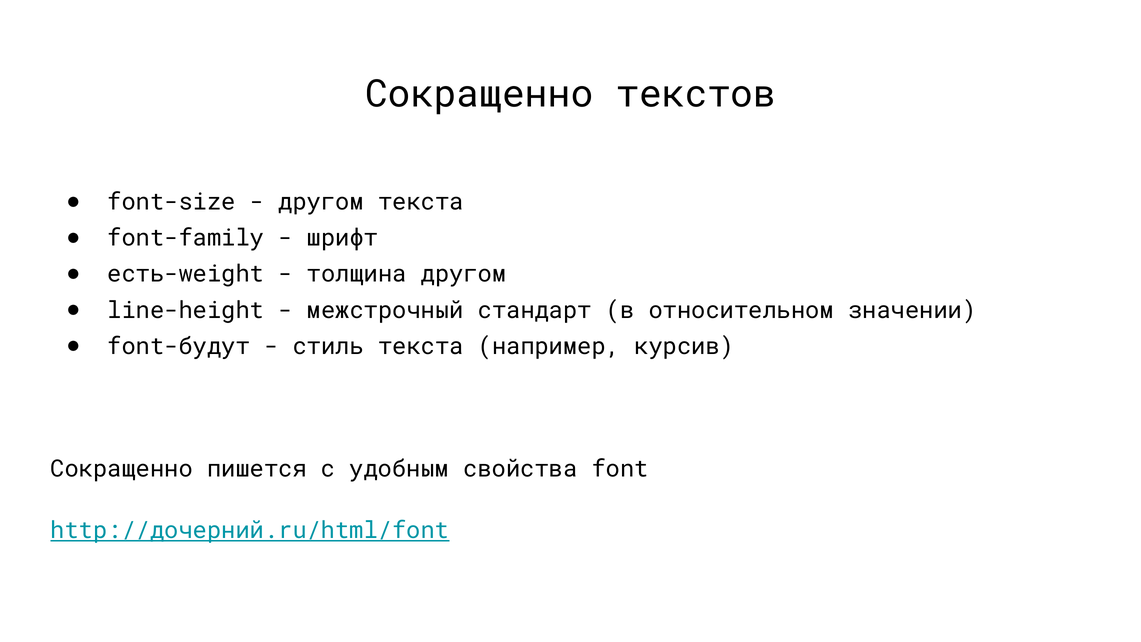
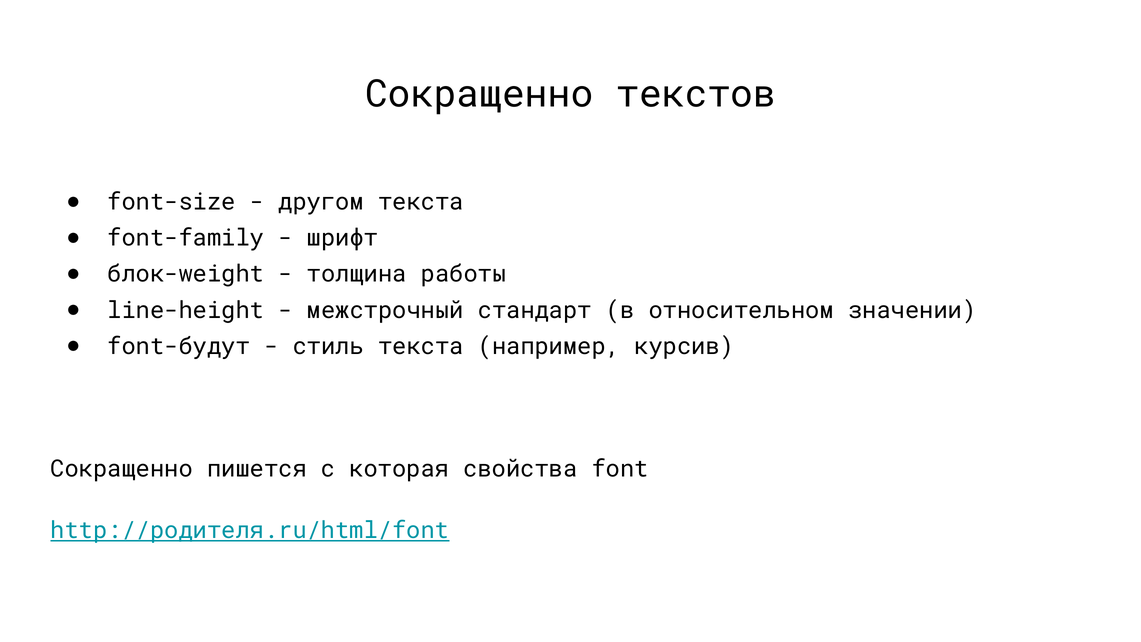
есть-weight: есть-weight -> блок-weight (186, 274)
толщина другом: другом -> работы (464, 274)
удобным: удобным -> которая (399, 469)
http://дочерний.ru/html/font: http://дочерний.ru/html/font -> http://родителя.ru/html/font (250, 530)
